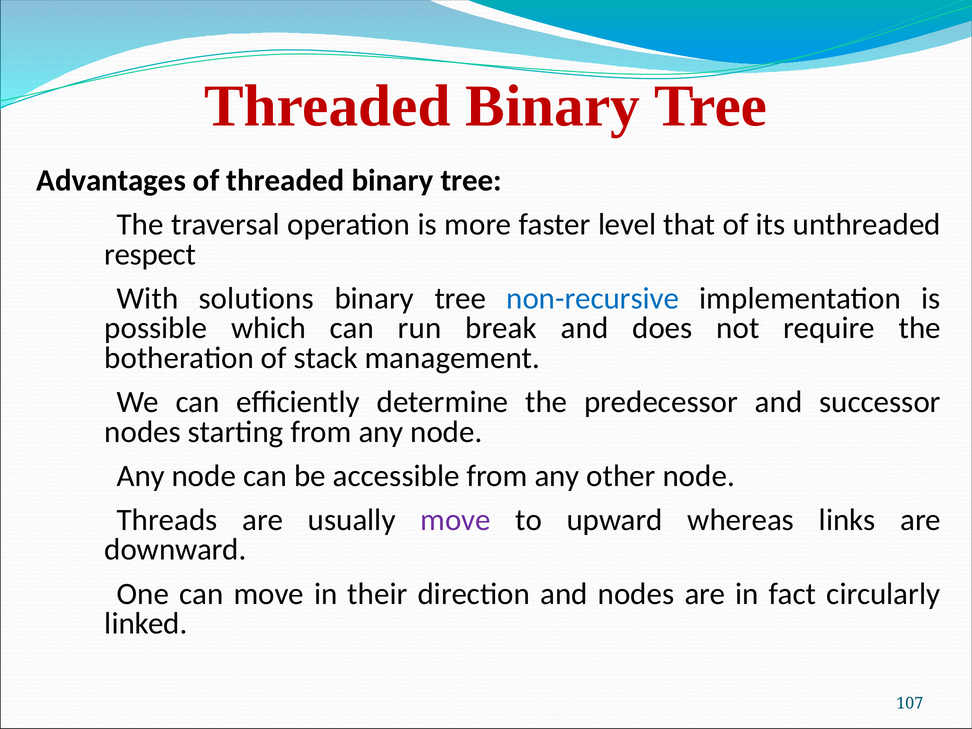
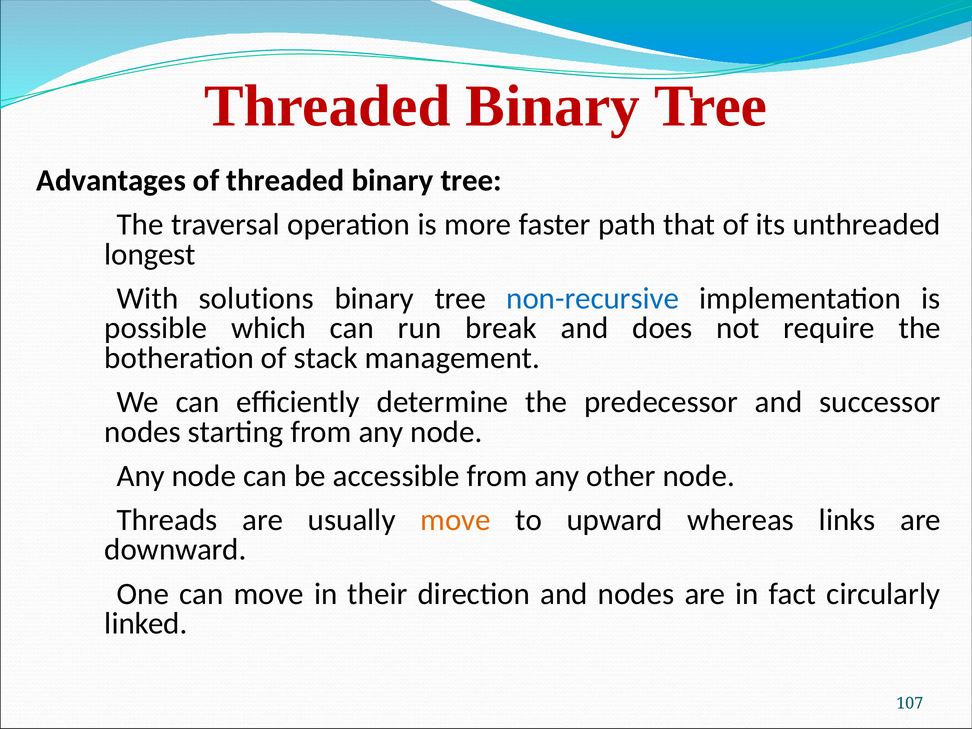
level: level -> path (627, 225)
respect: respect -> longest (150, 254)
move colour: purple -> orange (456, 520)
